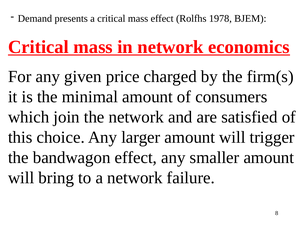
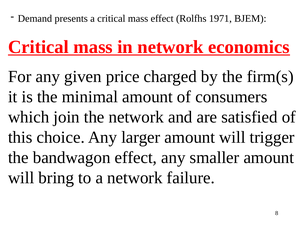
1978: 1978 -> 1971 (220, 18)
